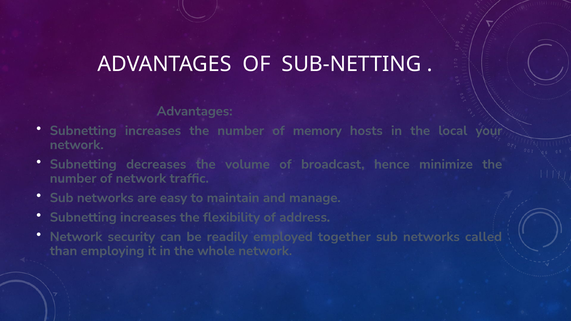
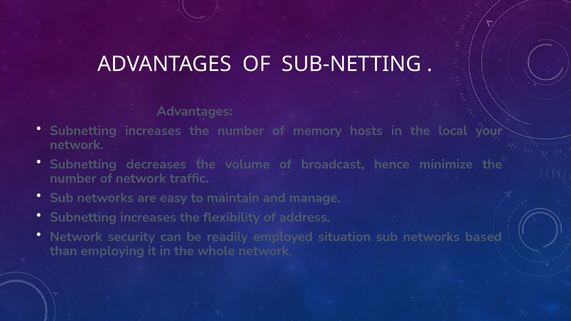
together: together -> situation (344, 237)
called: called -> based (483, 237)
